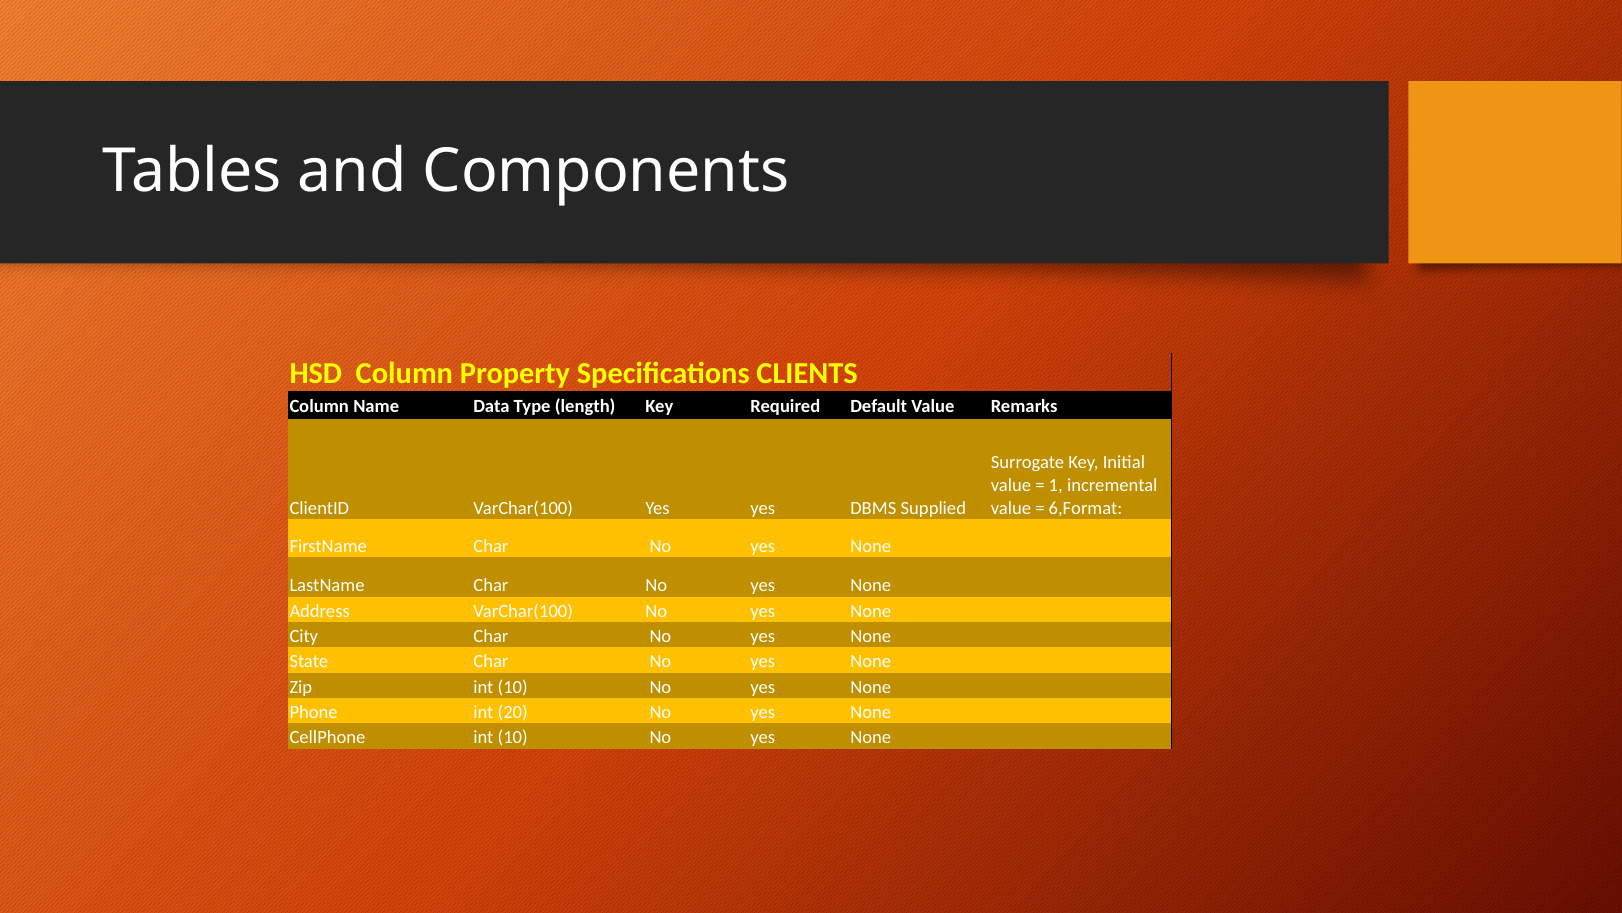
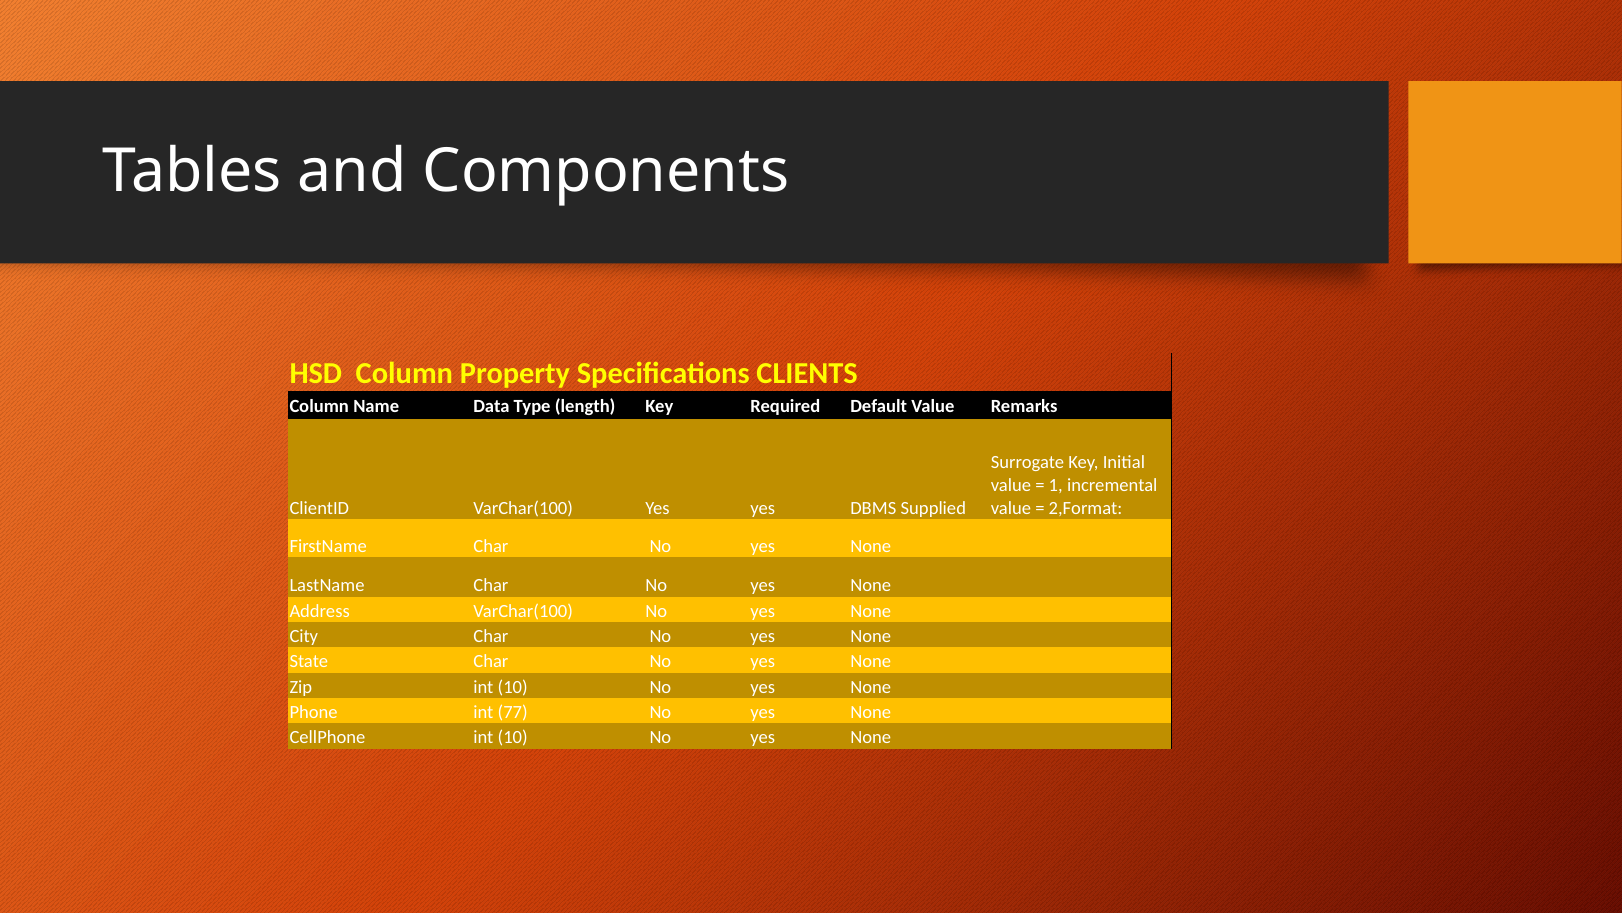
6,Format: 6,Format -> 2,Format (1086, 508)
20: 20 -> 77 (513, 712)
